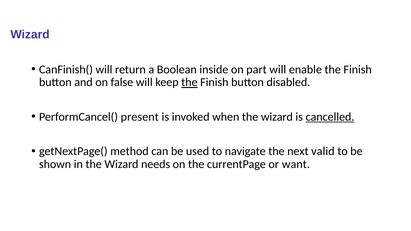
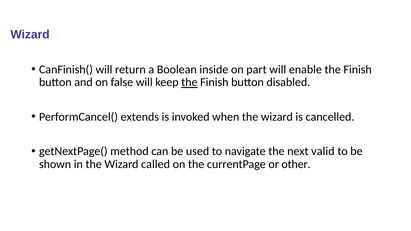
present: present -> extends (140, 117)
cancelled underline: present -> none (330, 117)
needs: needs -> called (156, 164)
want: want -> other (296, 164)
